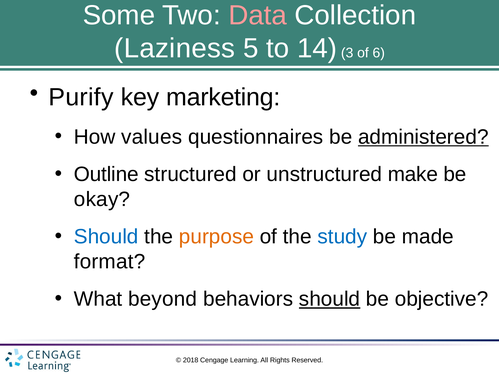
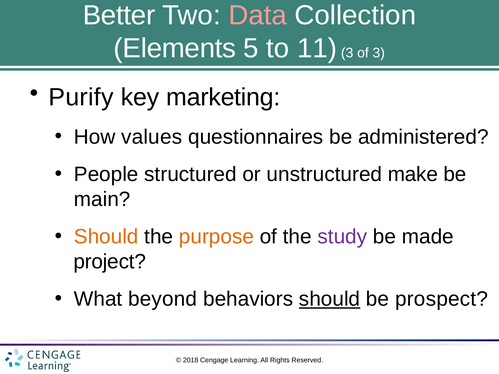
Some: Some -> Better (119, 15)
Laziness: Laziness -> Elements (175, 48)
14: 14 -> 11 (317, 48)
of 6: 6 -> 3 (379, 53)
administered underline: present -> none (423, 137)
Outline: Outline -> People (106, 174)
okay: okay -> main (102, 199)
Should colour: blue -> orange (106, 237)
study colour: blue -> purple (342, 237)
format: format -> project (110, 262)
objective: objective -> prospect (442, 299)
